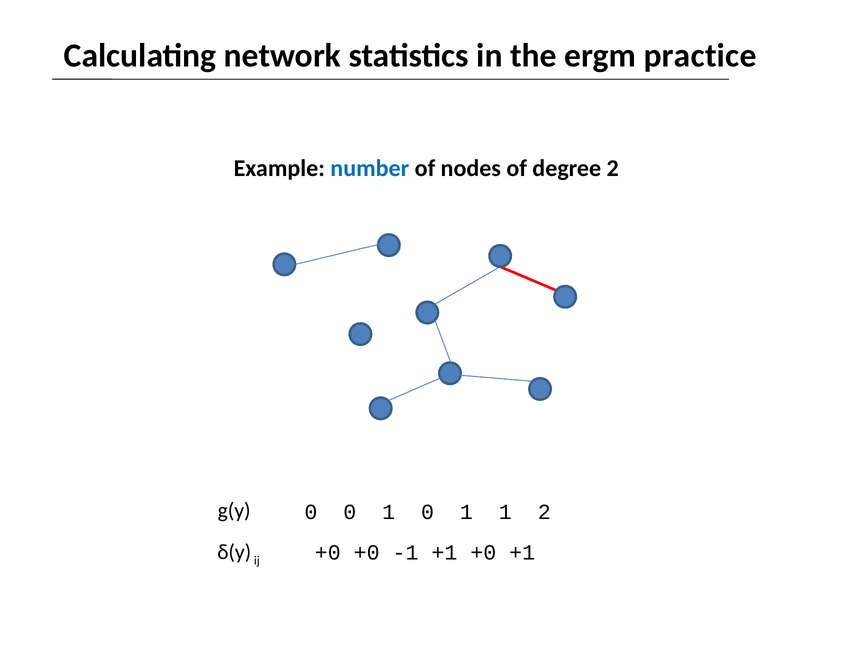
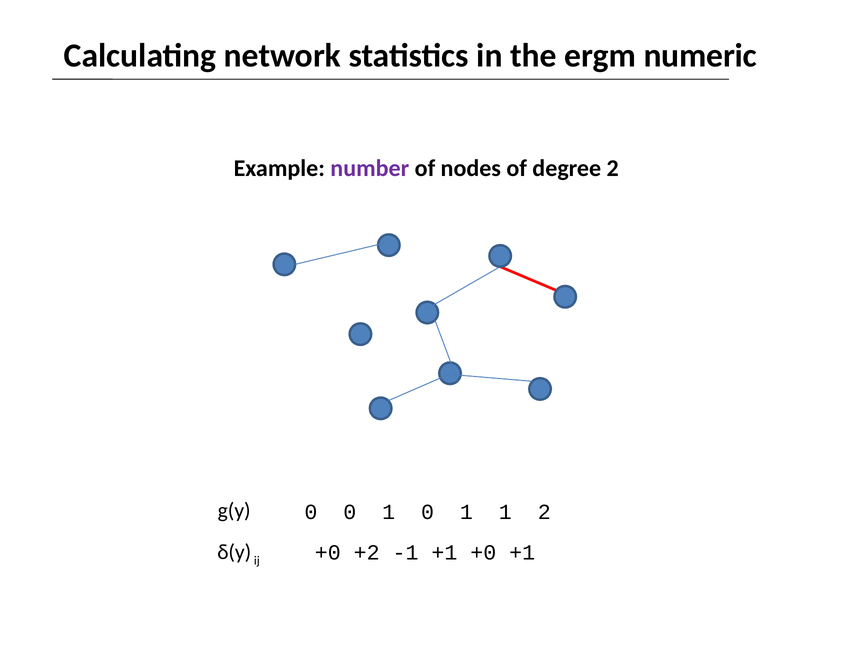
practice: practice -> numeric (700, 56)
number colour: blue -> purple (370, 168)
+0 +0: +0 -> +2 (367, 553)
